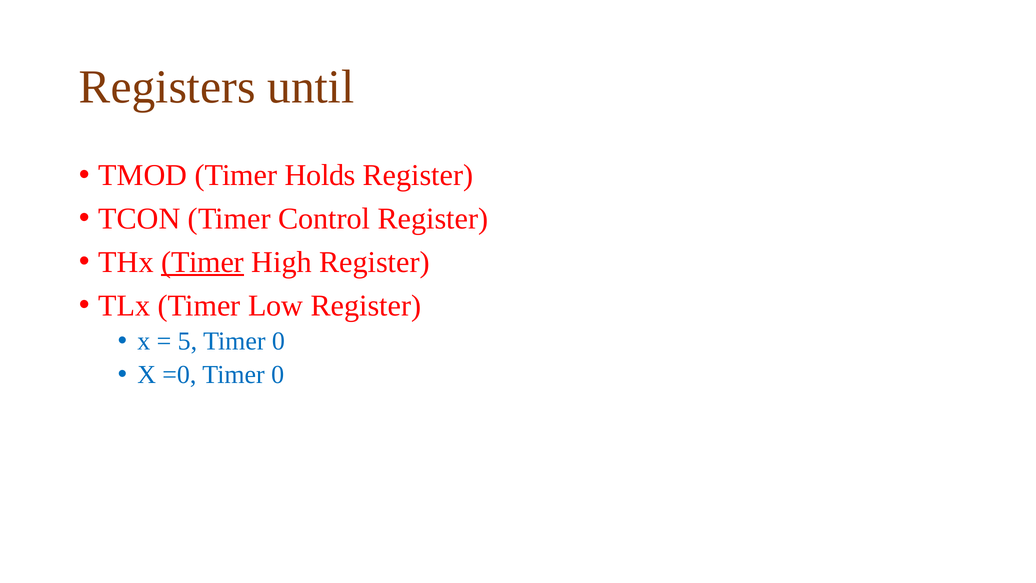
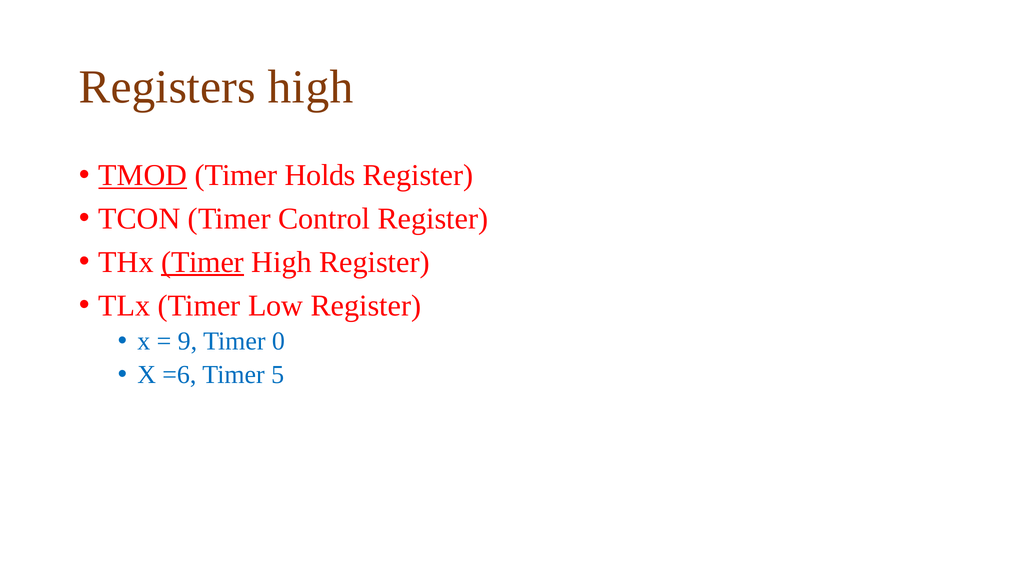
Registers until: until -> high (311, 87)
TMOD underline: none -> present (143, 175)
5: 5 -> 9 (187, 341)
=0: =0 -> =6 (179, 375)
0: 0 -> 5 (278, 375)
